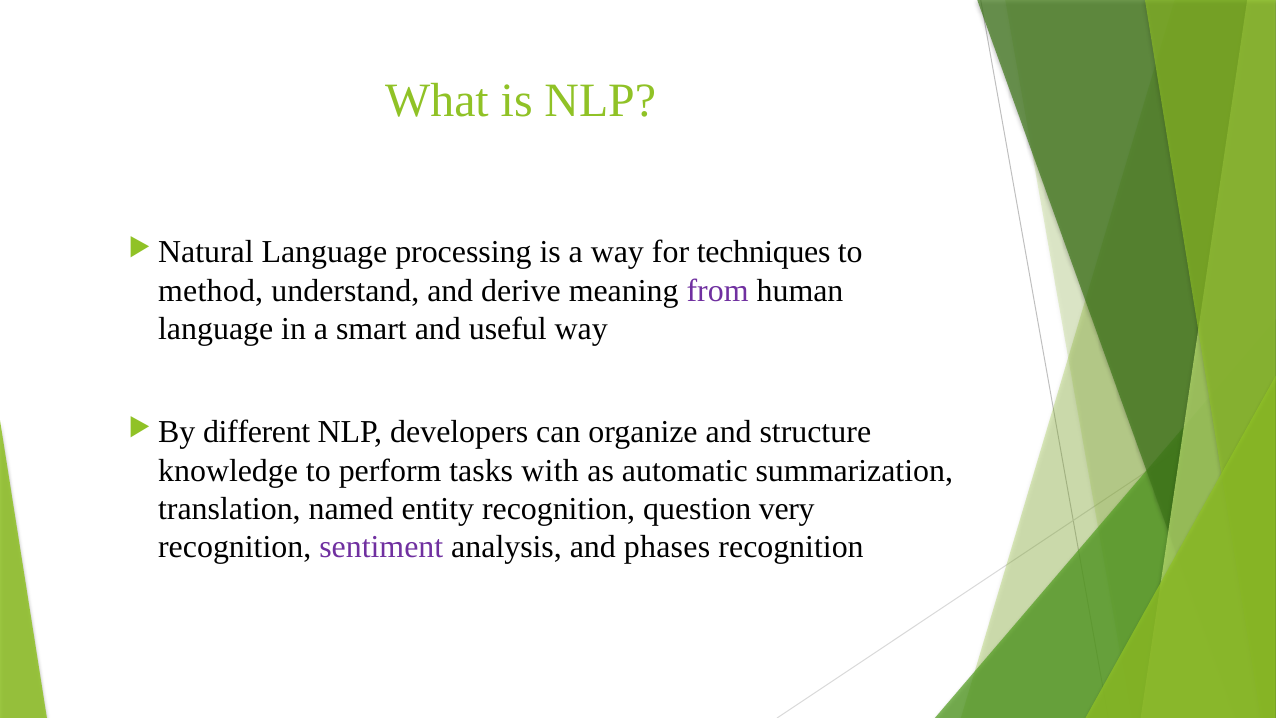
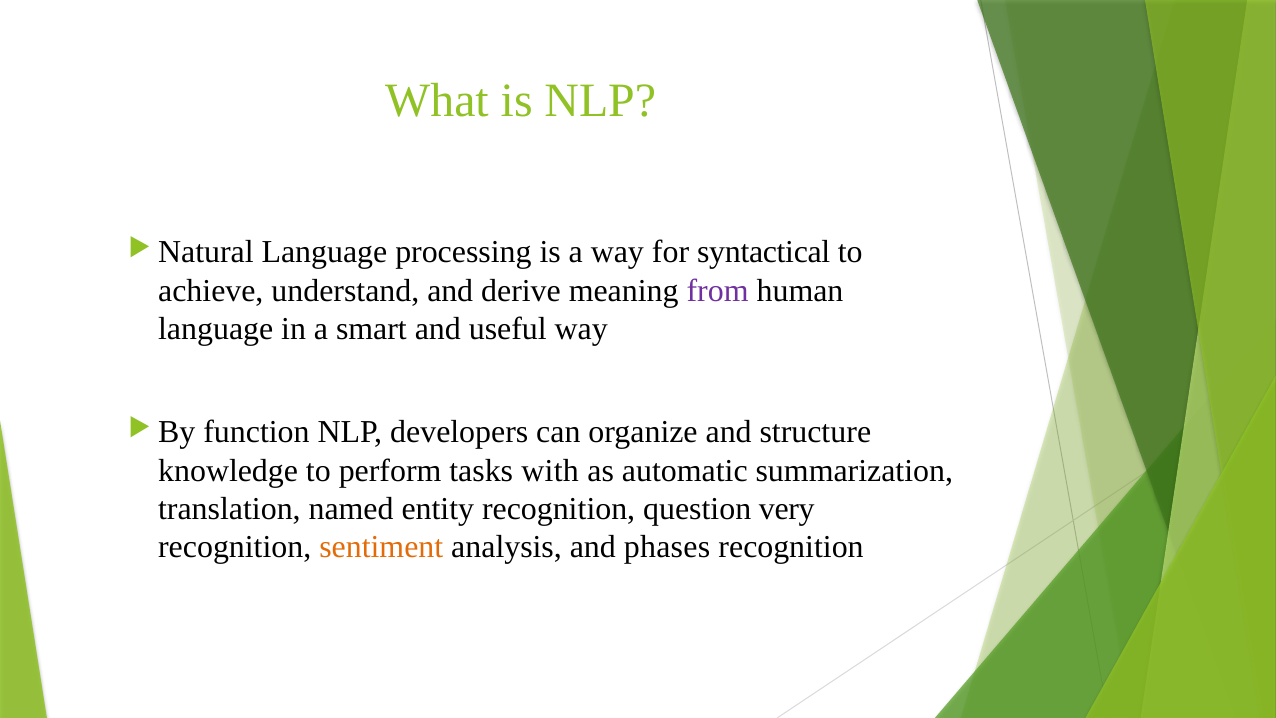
techniques: techniques -> syntactical (764, 252)
method: method -> achieve (211, 291)
different: different -> function (257, 432)
sentiment colour: purple -> orange (381, 547)
